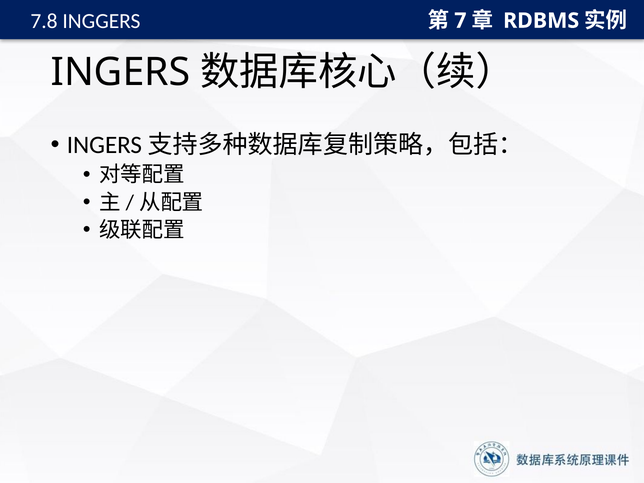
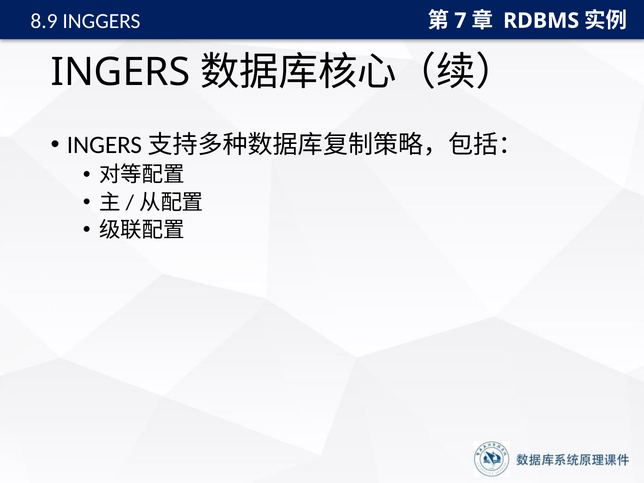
7.8: 7.8 -> 8.9 (44, 21)
